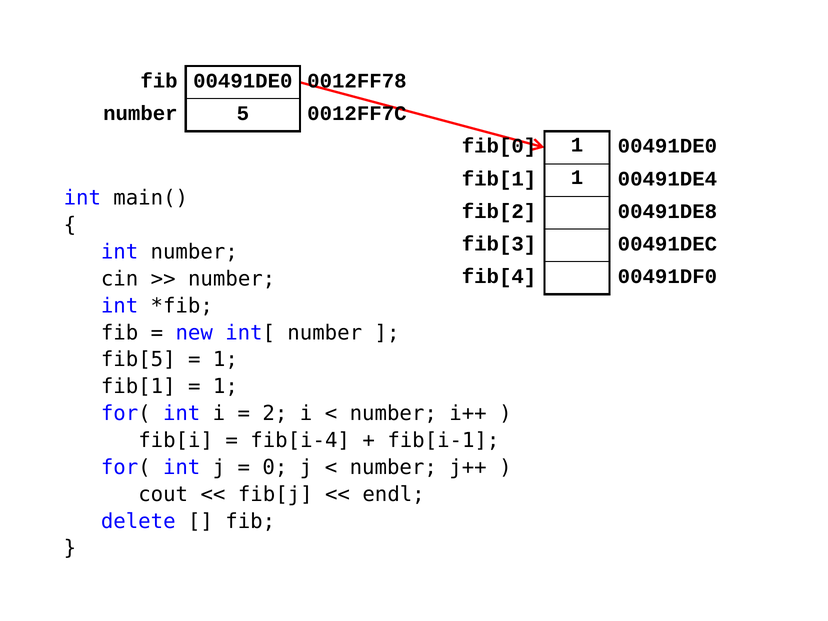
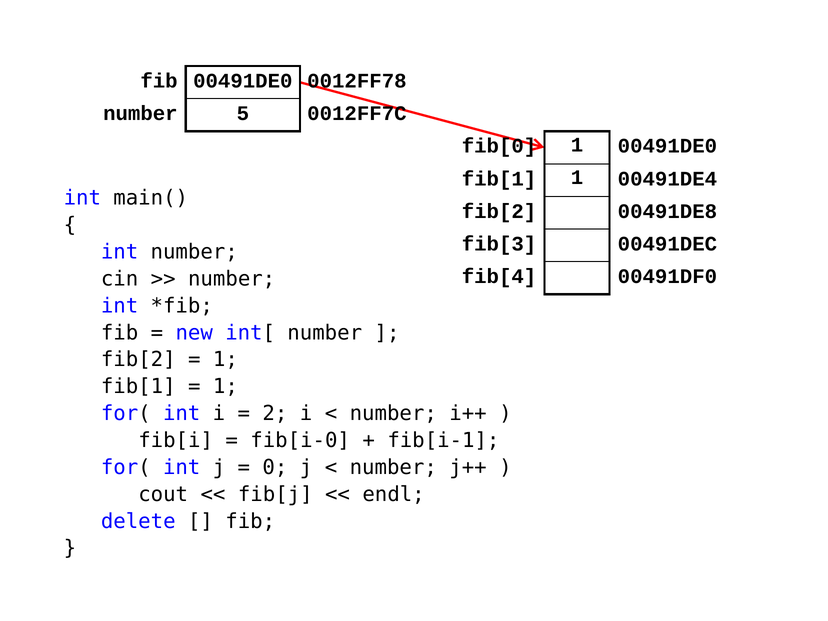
fib[5: fib[5 -> fib[2 (138, 360)
fib[i-4: fib[i-4 -> fib[i-0 (300, 440)
